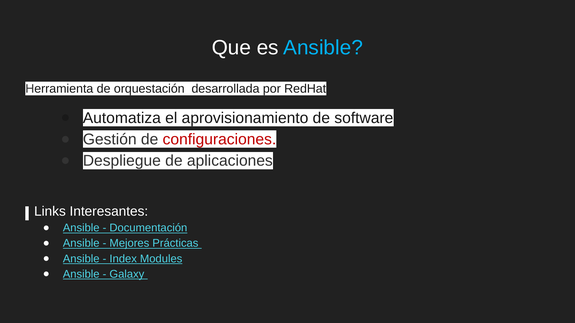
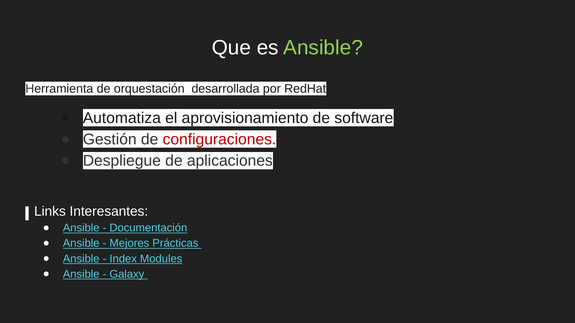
Ansible colour: light blue -> light green (323, 48)
